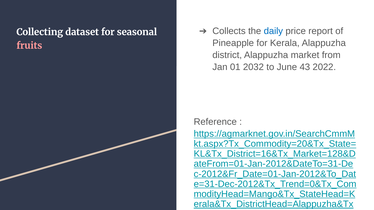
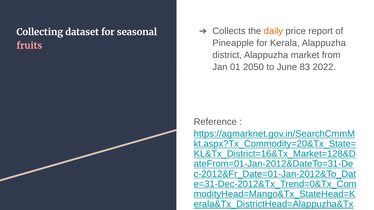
daily colour: blue -> orange (273, 31)
2032: 2032 -> 2050 (253, 67)
43: 43 -> 83 (305, 67)
